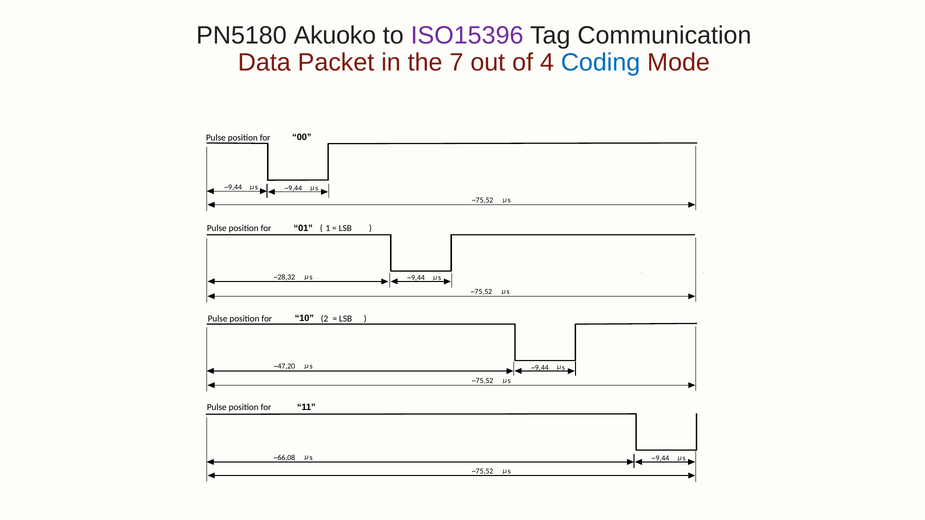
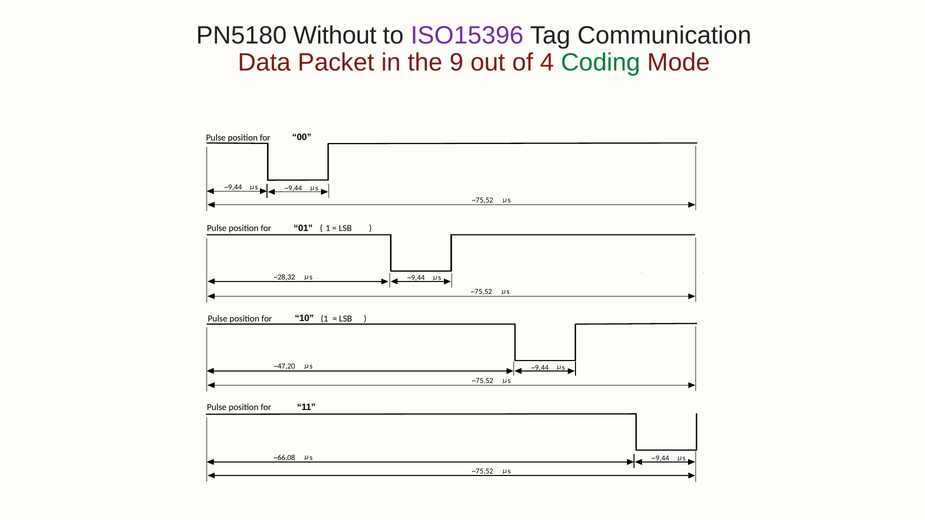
Akuoko: Akuoko -> Without (335, 36)
7: 7 -> 9 (456, 63)
Coding colour: blue -> green (601, 63)
10 2: 2 -> 1 (325, 319)
